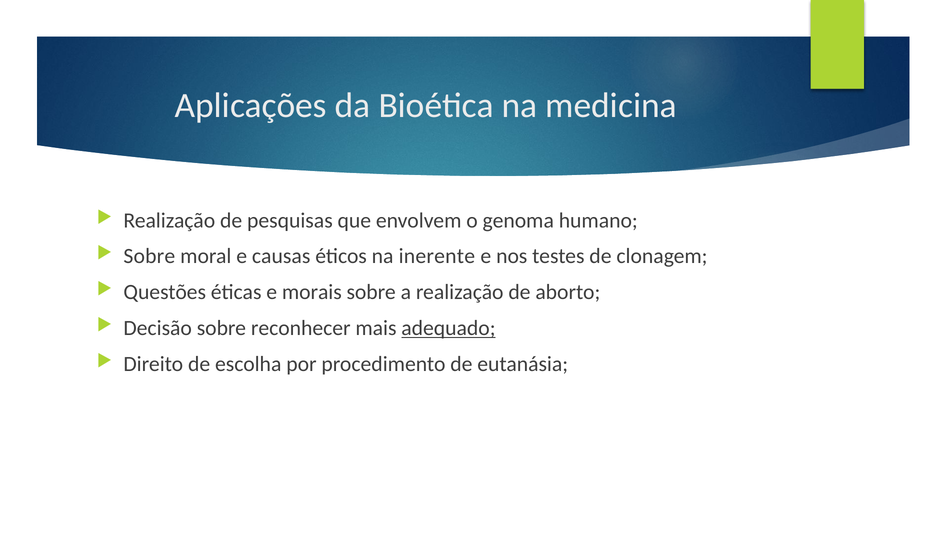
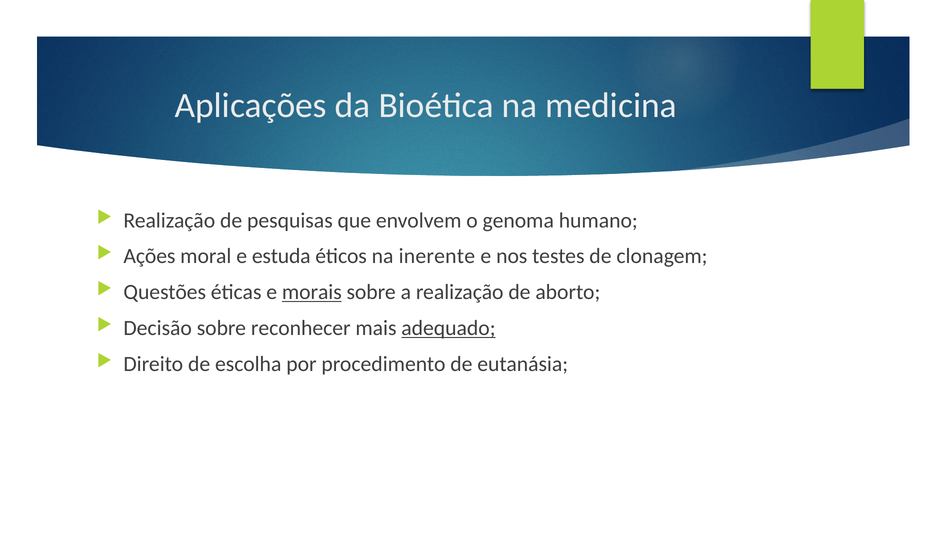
Sobre: Sobre -> Ações (149, 256)
causas: causas -> estuda (281, 256)
morais underline: none -> present (312, 292)
